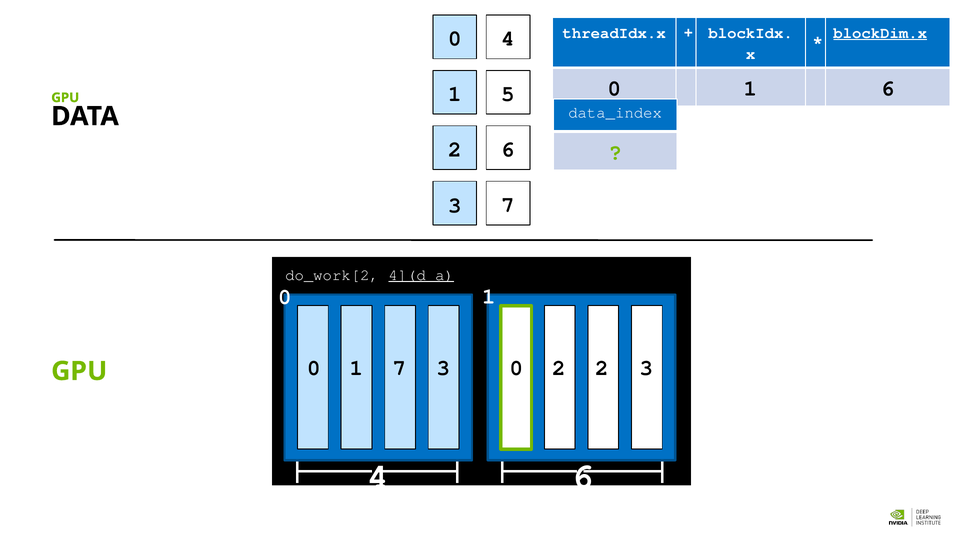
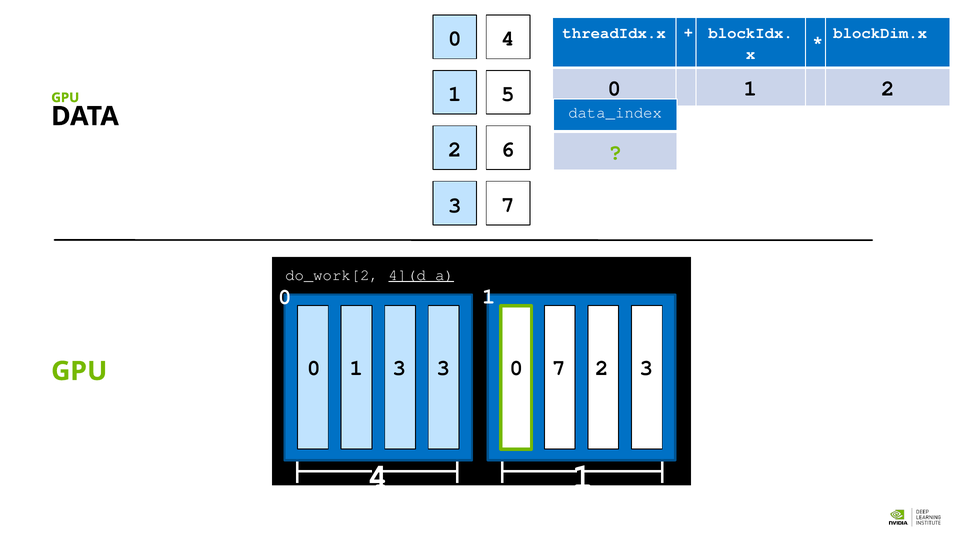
blockDim.x underline: present -> none (880, 33)
6: 6 -> 2 (888, 88)
1 7: 7 -> 3 (399, 368)
0 2: 2 -> 7 (559, 368)
4 6: 6 -> 1 (583, 476)
